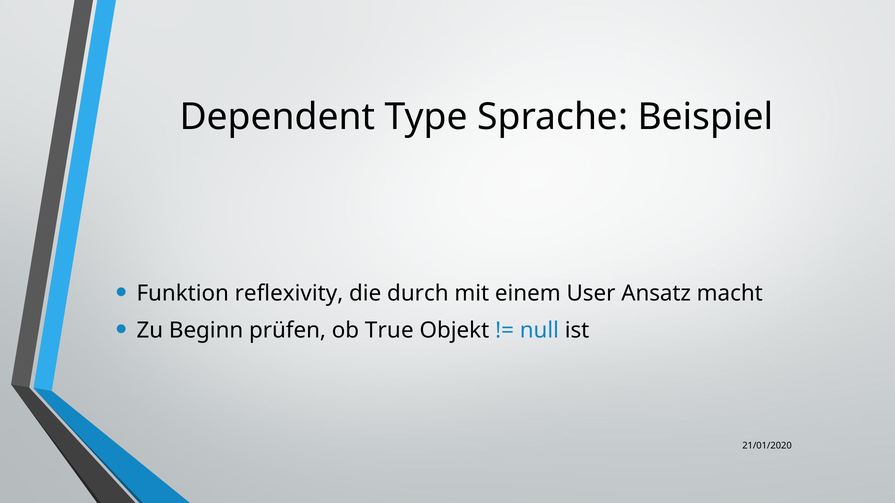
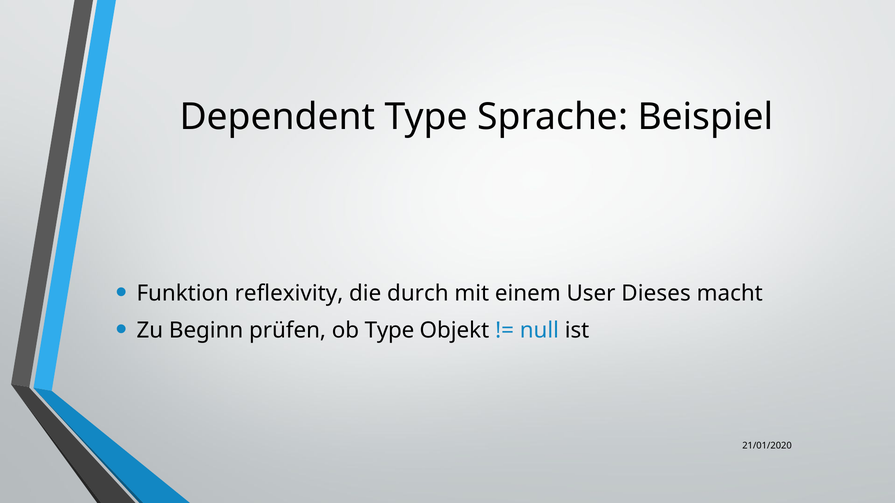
Ansatz: Ansatz -> Dieses (656, 294)
ob True: True -> Type (389, 330)
